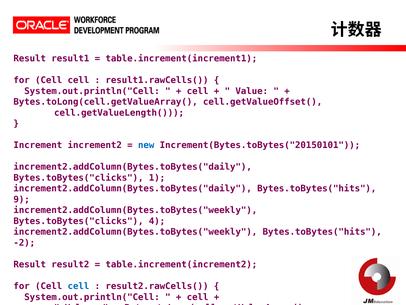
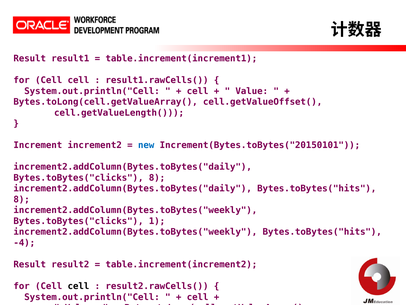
Bytes.toBytes("clicks 1: 1 -> 8 (157, 178)
9: 9 -> 8 (22, 199)
4: 4 -> 1 (157, 221)
-2: -2 -> -4 (24, 242)
cell colour: blue -> black (78, 286)
